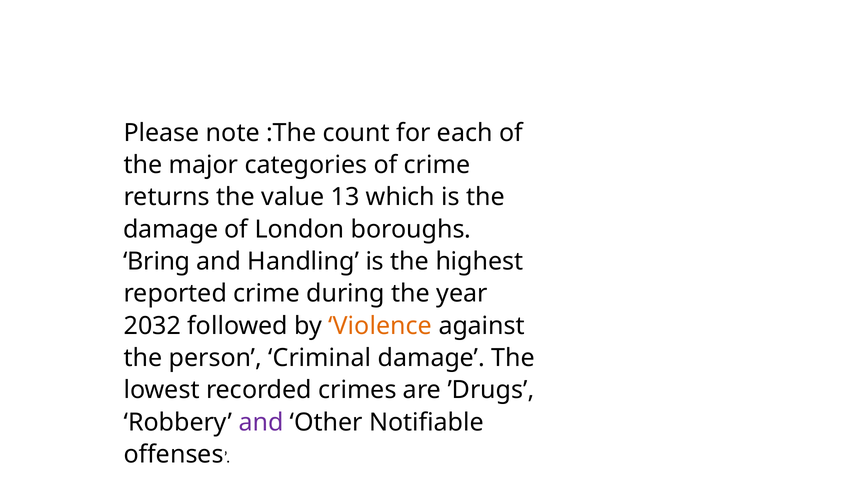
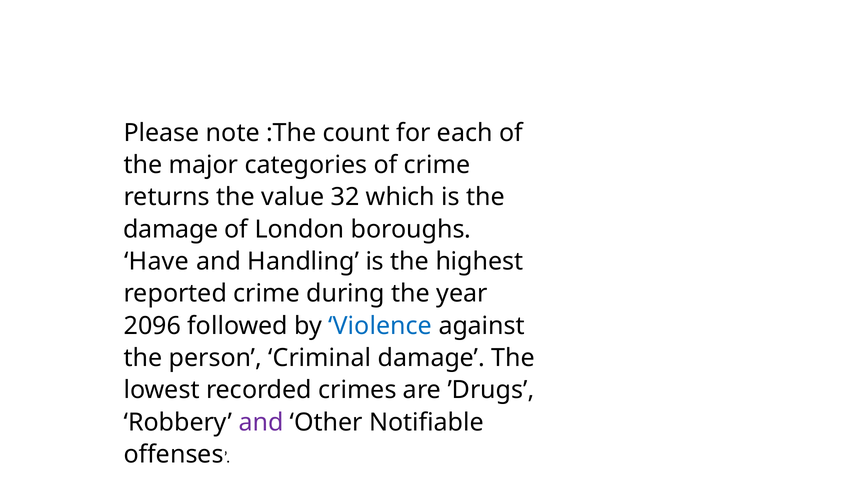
13: 13 -> 32 (345, 197)
Bring: Bring -> Have (157, 262)
2032: 2032 -> 2096 (152, 326)
Violence colour: orange -> blue (380, 326)
